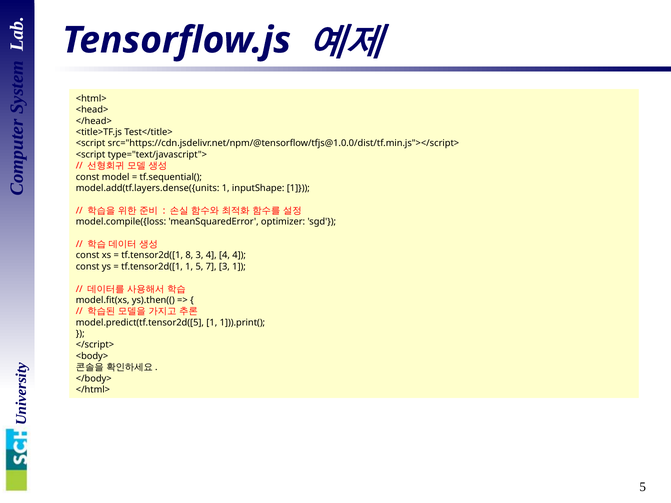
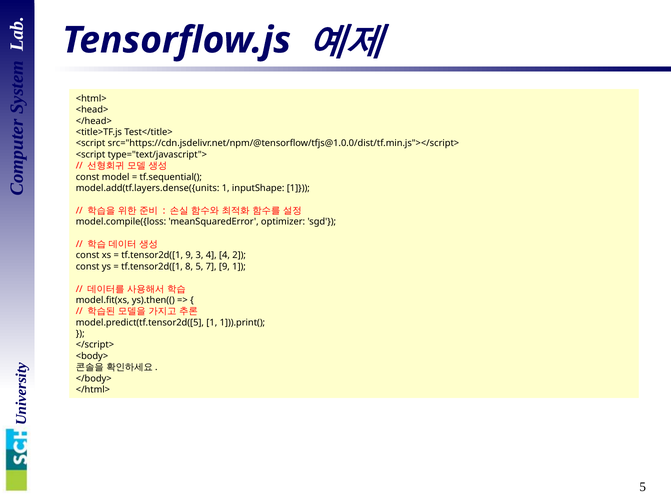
tf.tensor2d([1 8: 8 -> 9 (189, 255)
4 4 4: 4 -> 2 (239, 255)
tf.tensor2d([1 1: 1 -> 8 (189, 267)
7 3: 3 -> 9 (224, 267)
